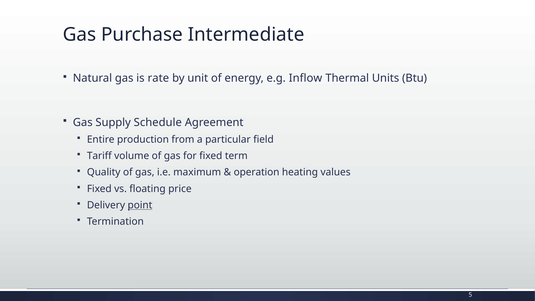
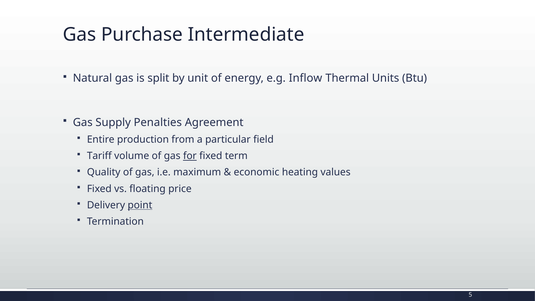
rate: rate -> split (158, 78)
Schedule: Schedule -> Penalties (158, 122)
for underline: none -> present (190, 156)
operation: operation -> economic (257, 172)
